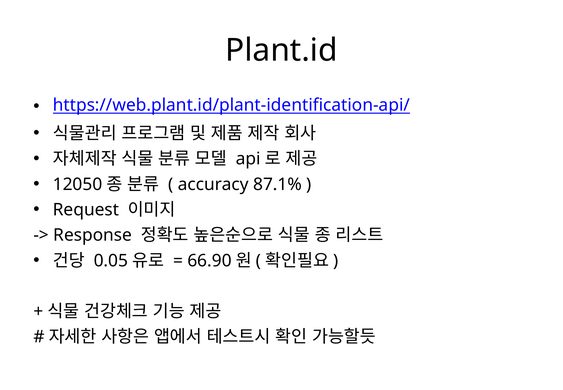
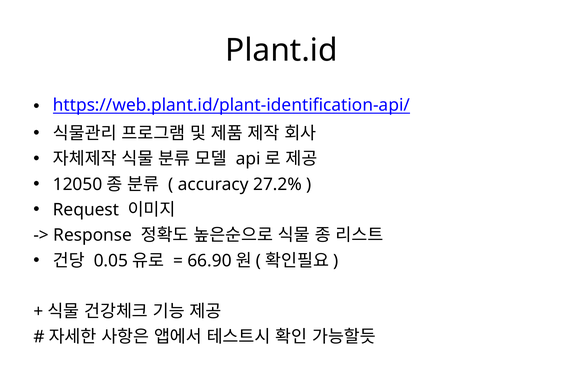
87.1%: 87.1% -> 27.2% (277, 184)
